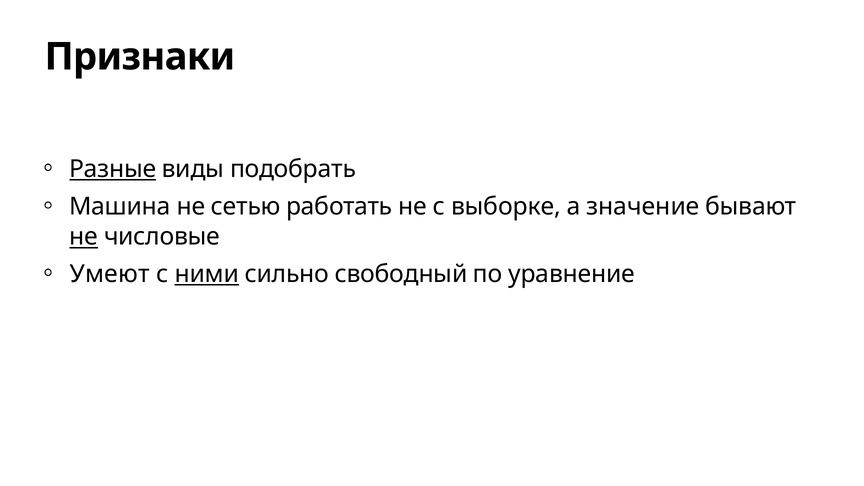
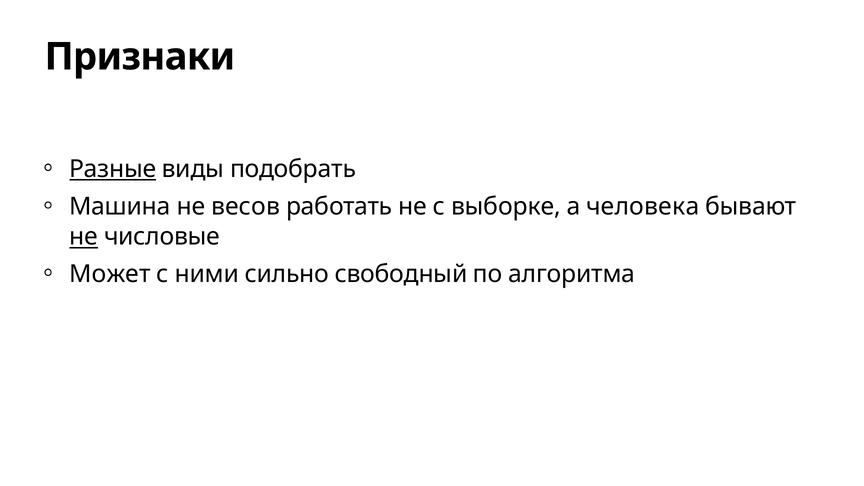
сетью: сетью -> весов (246, 207)
значение: значение -> человека (643, 207)
Умеют: Умеют -> Может (110, 274)
ними underline: present -> none (207, 274)
уравнение: уравнение -> алгоритма (572, 274)
